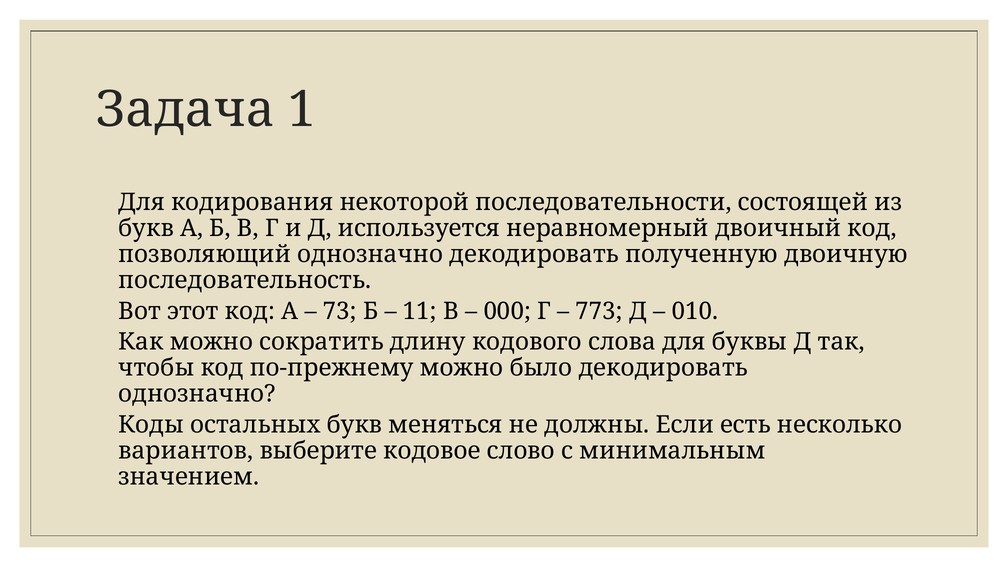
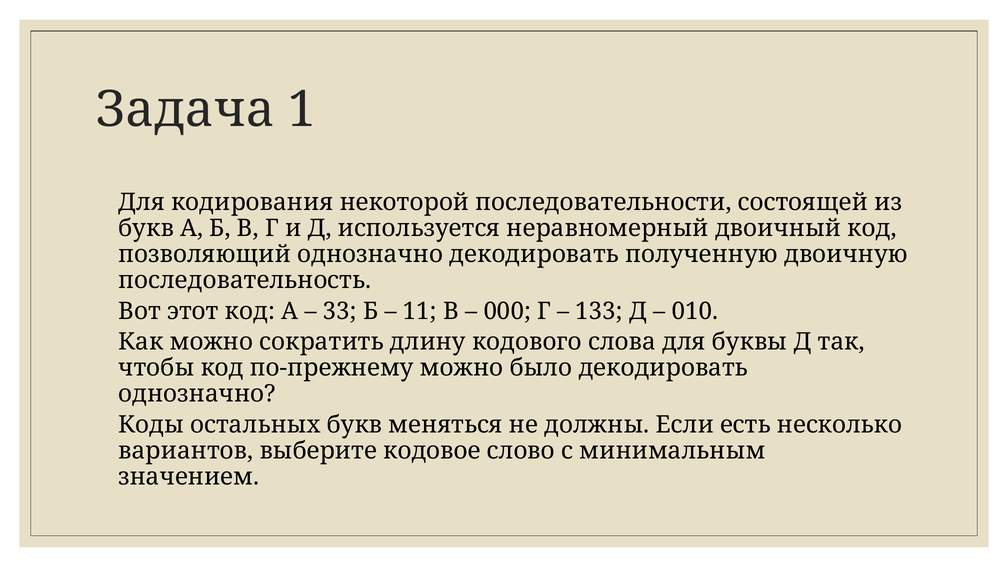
73: 73 -> 33 (340, 311)
773: 773 -> 133 (599, 311)
